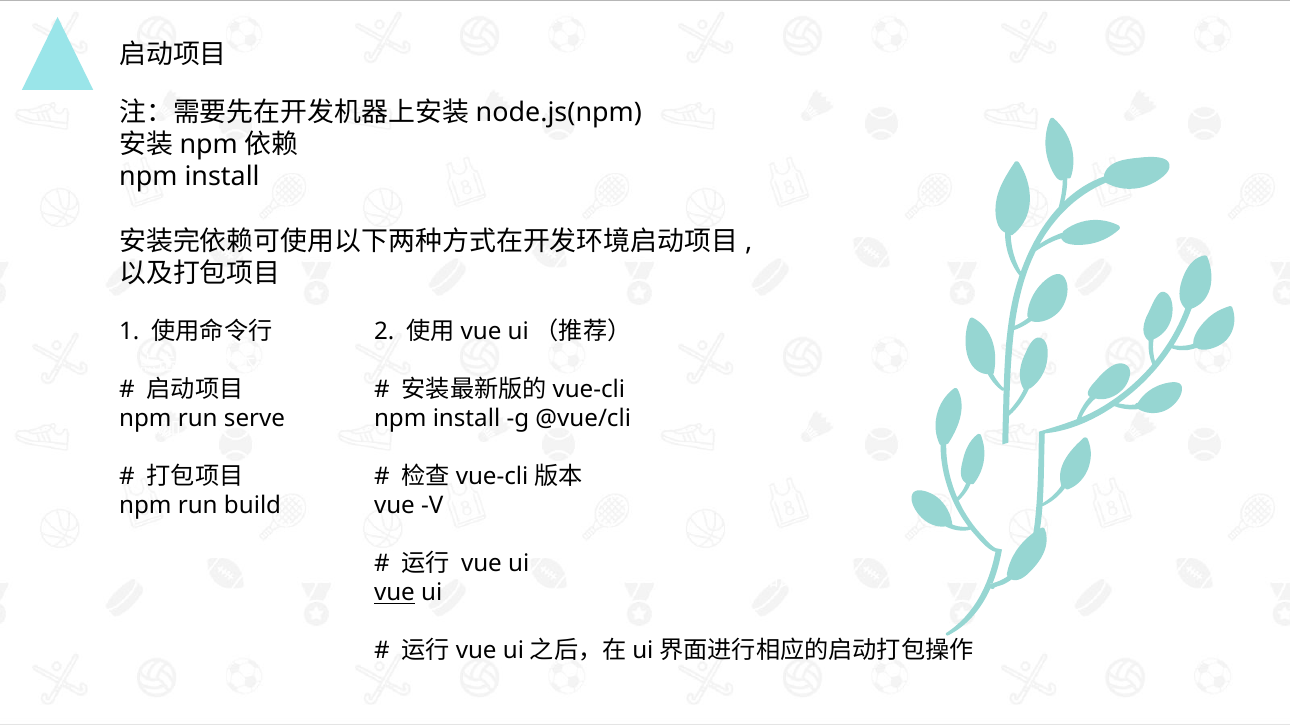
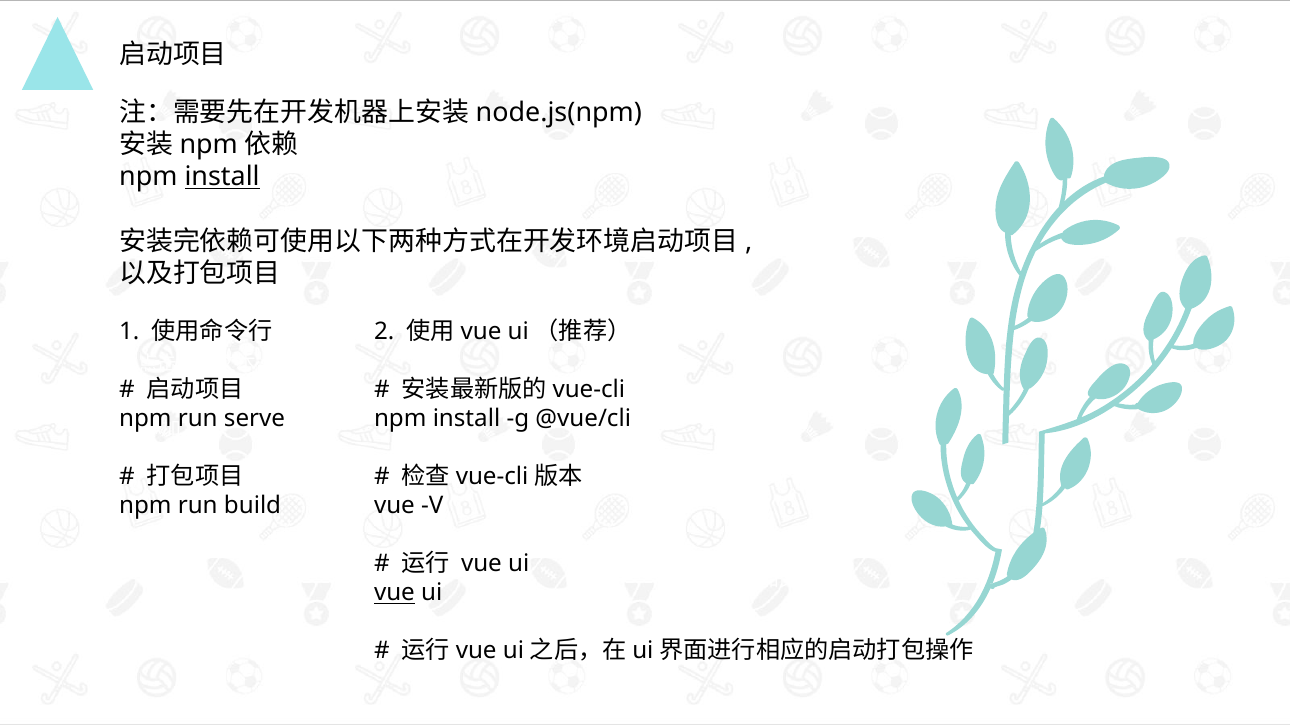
install underline: none -> present (222, 177)
